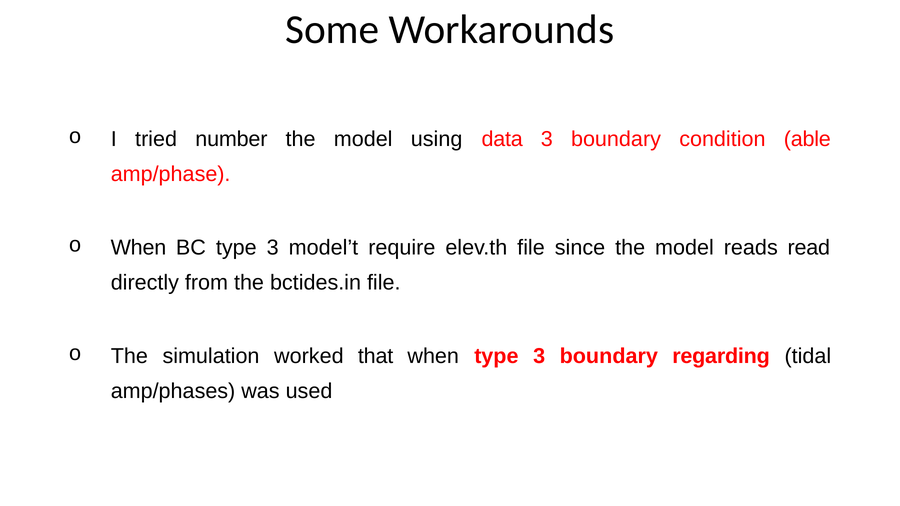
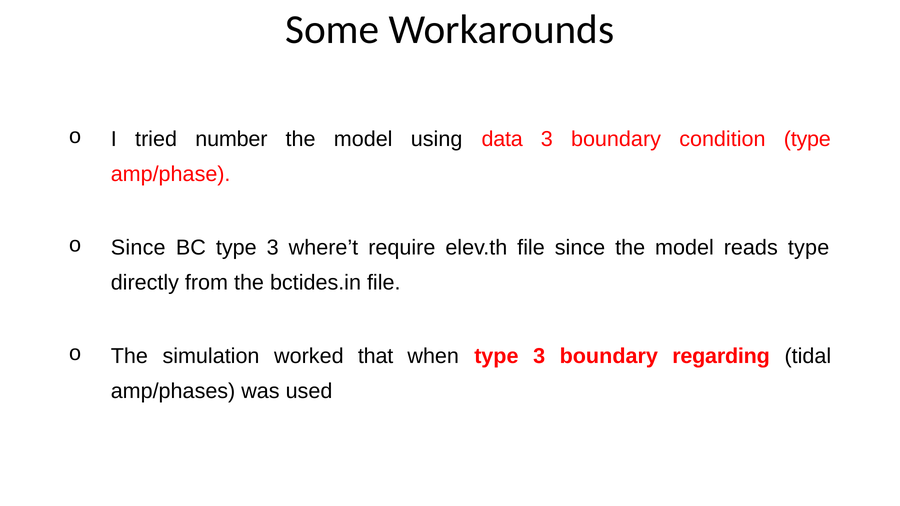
condition able: able -> type (807, 139)
When: When -> Since (138, 248)
model’t: model’t -> where’t (323, 248)
reads read: read -> type (809, 248)
